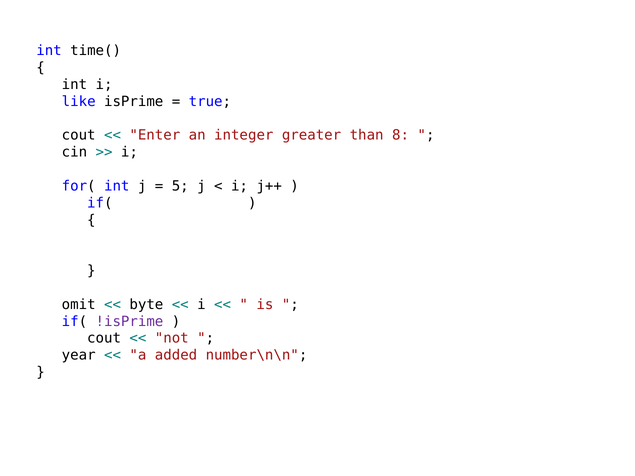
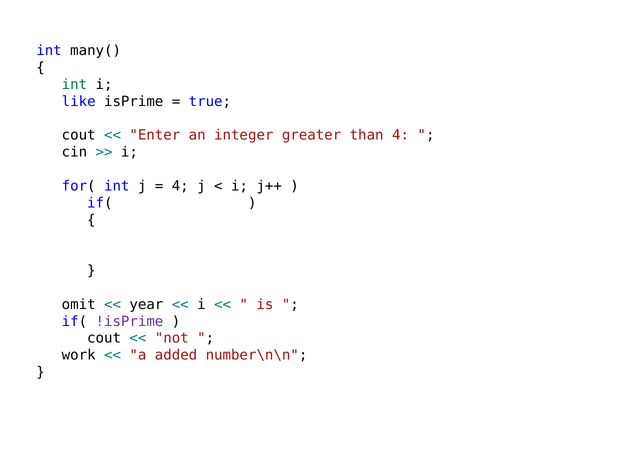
time(: time( -> many( (96, 51)
int colour: black -> green (74, 85)
than 8: 8 -> 4 (401, 135)
5: 5 -> 4 (180, 186)
byte: byte -> year (146, 305)
year: year -> work (79, 355)
